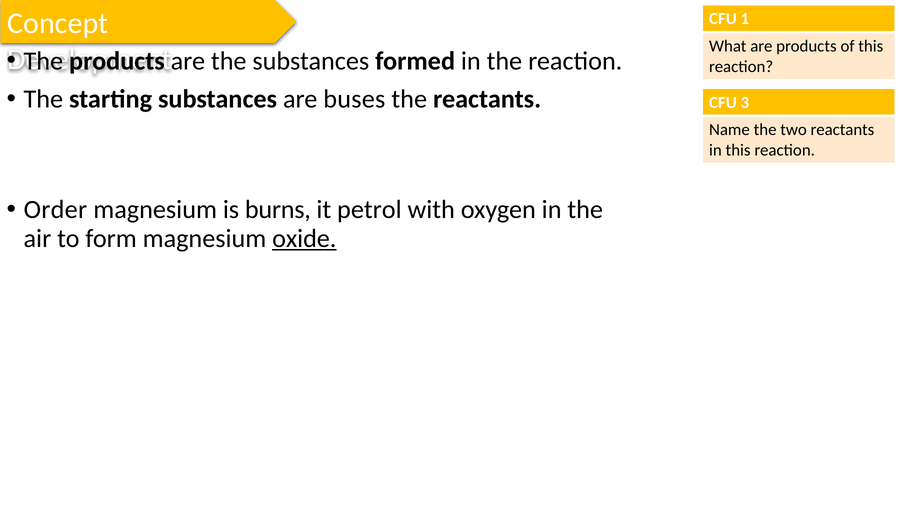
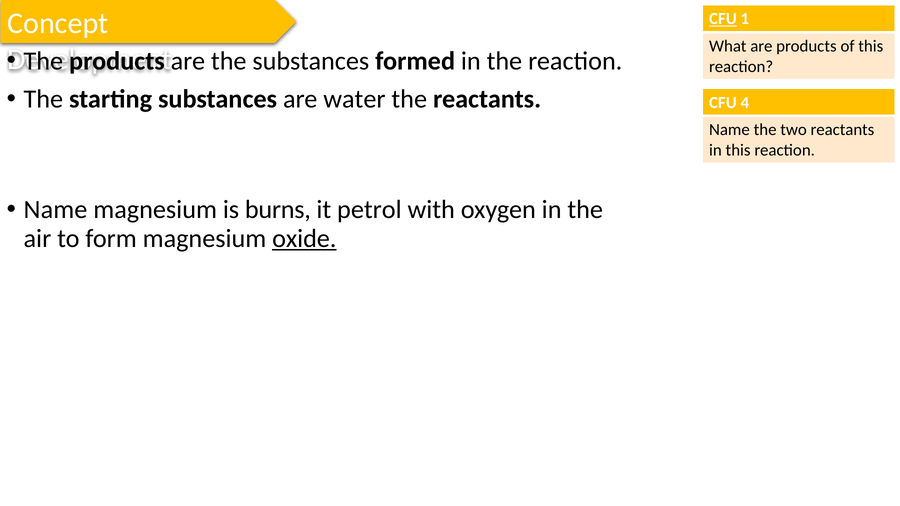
CFU underline: none -> present (723, 19)
buses: buses -> water (354, 99)
3: 3 -> 4 (745, 103)
Order: Order -> Name (56, 210)
